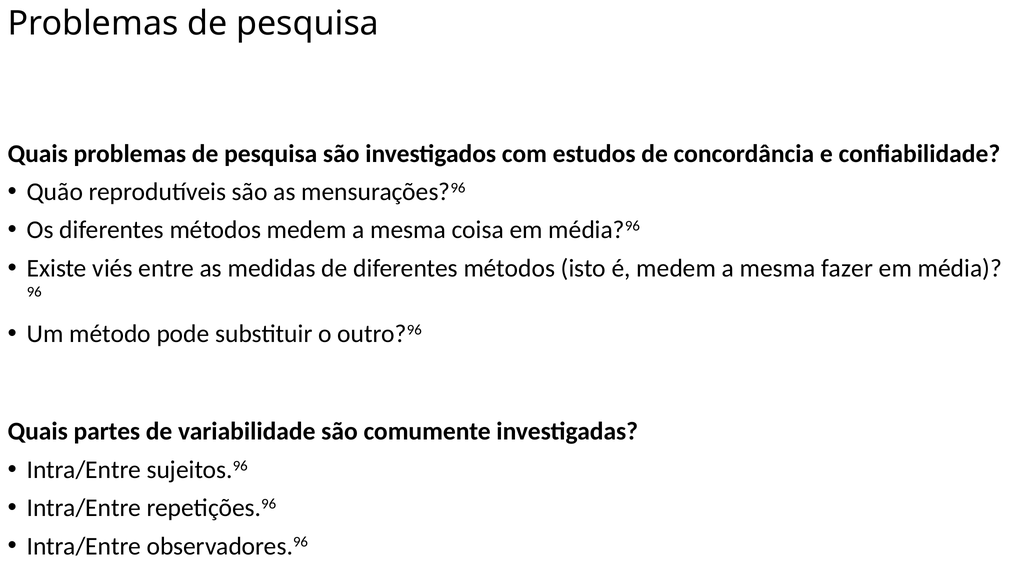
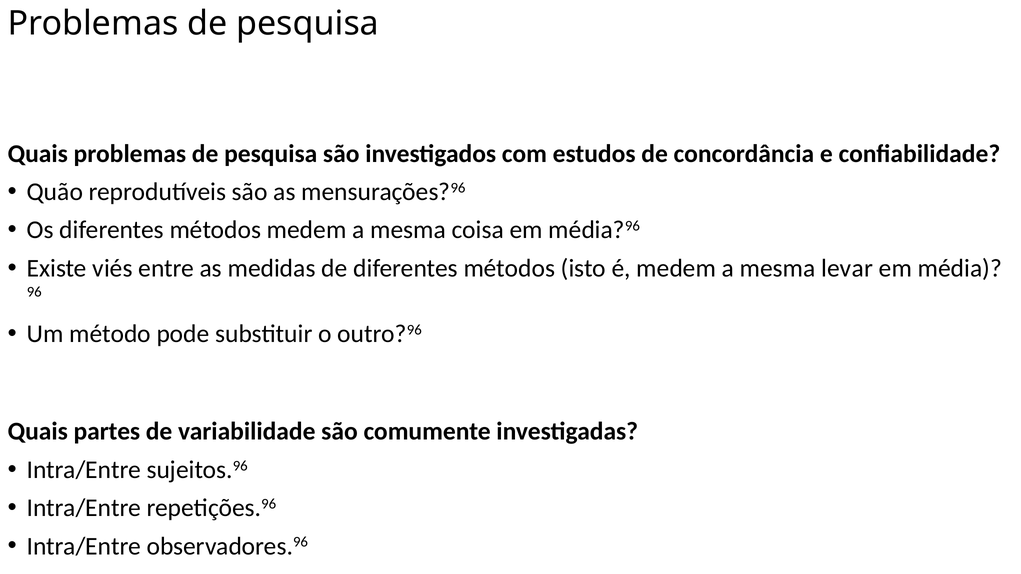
fazer: fazer -> levar (847, 268)
